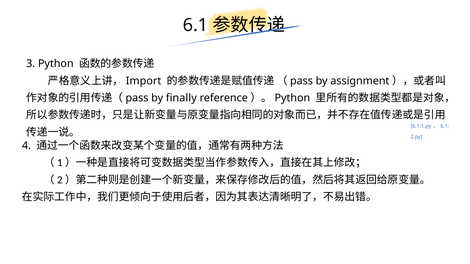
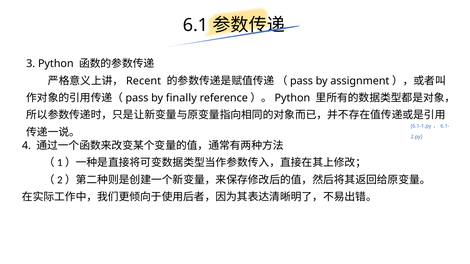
Import: Import -> Recent (144, 81)
